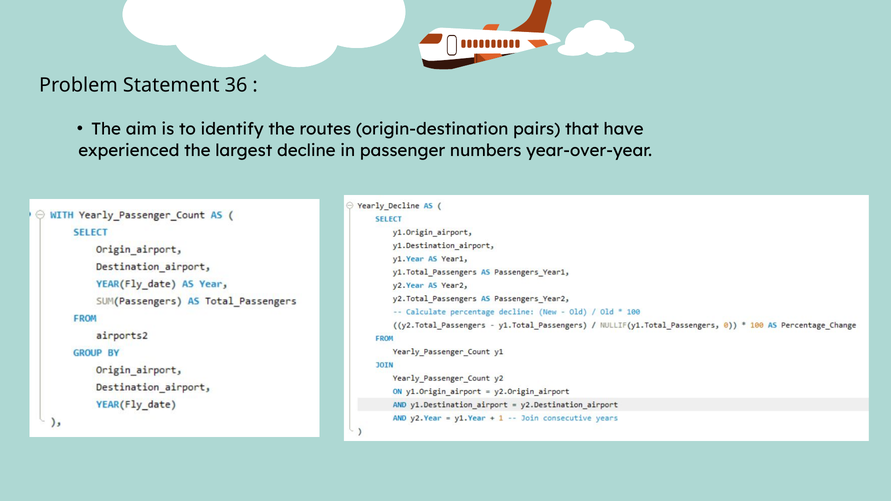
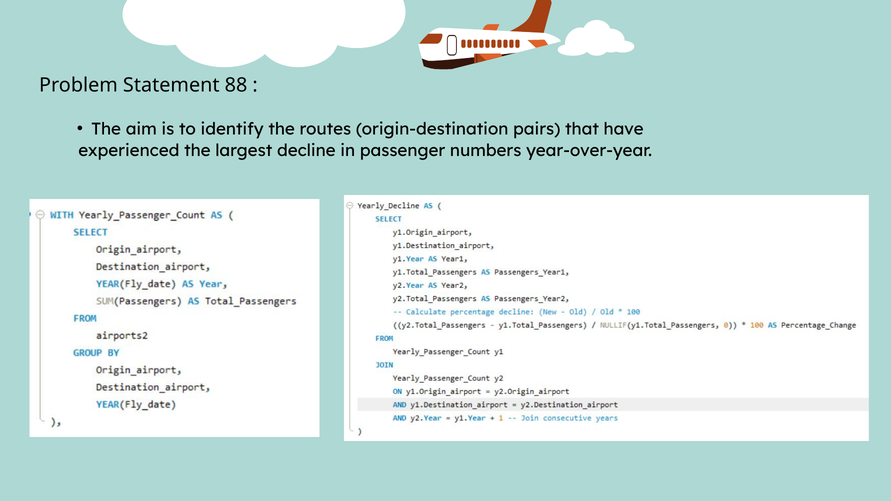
36: 36 -> 88 (236, 85)
